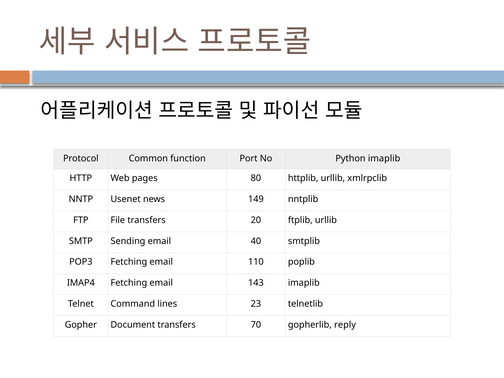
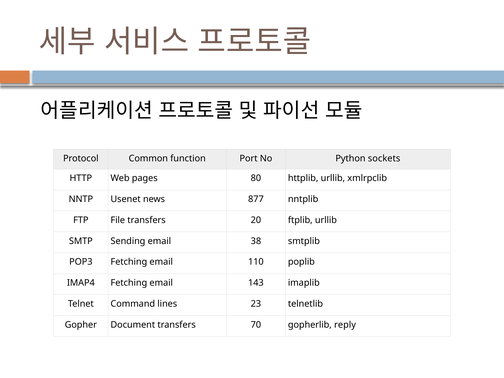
Python imaplib: imaplib -> sockets (384, 158)
149: 149 -> 877 (256, 199)
40: 40 -> 38 (256, 241)
